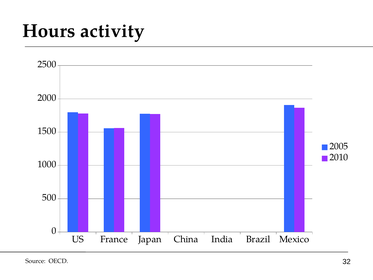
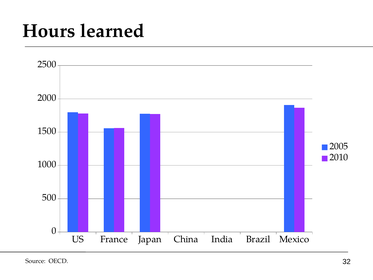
activity: activity -> learned (112, 31)
